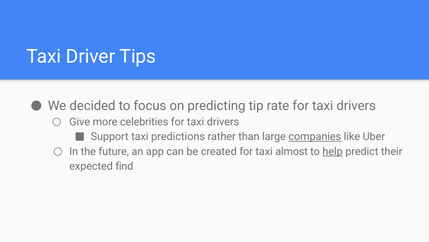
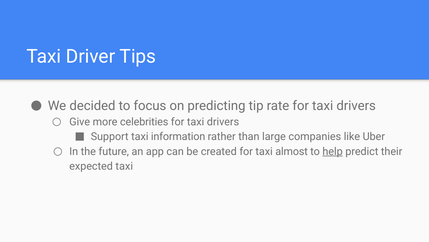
predictions: predictions -> information (178, 136)
companies underline: present -> none (315, 136)
expected find: find -> taxi (124, 166)
